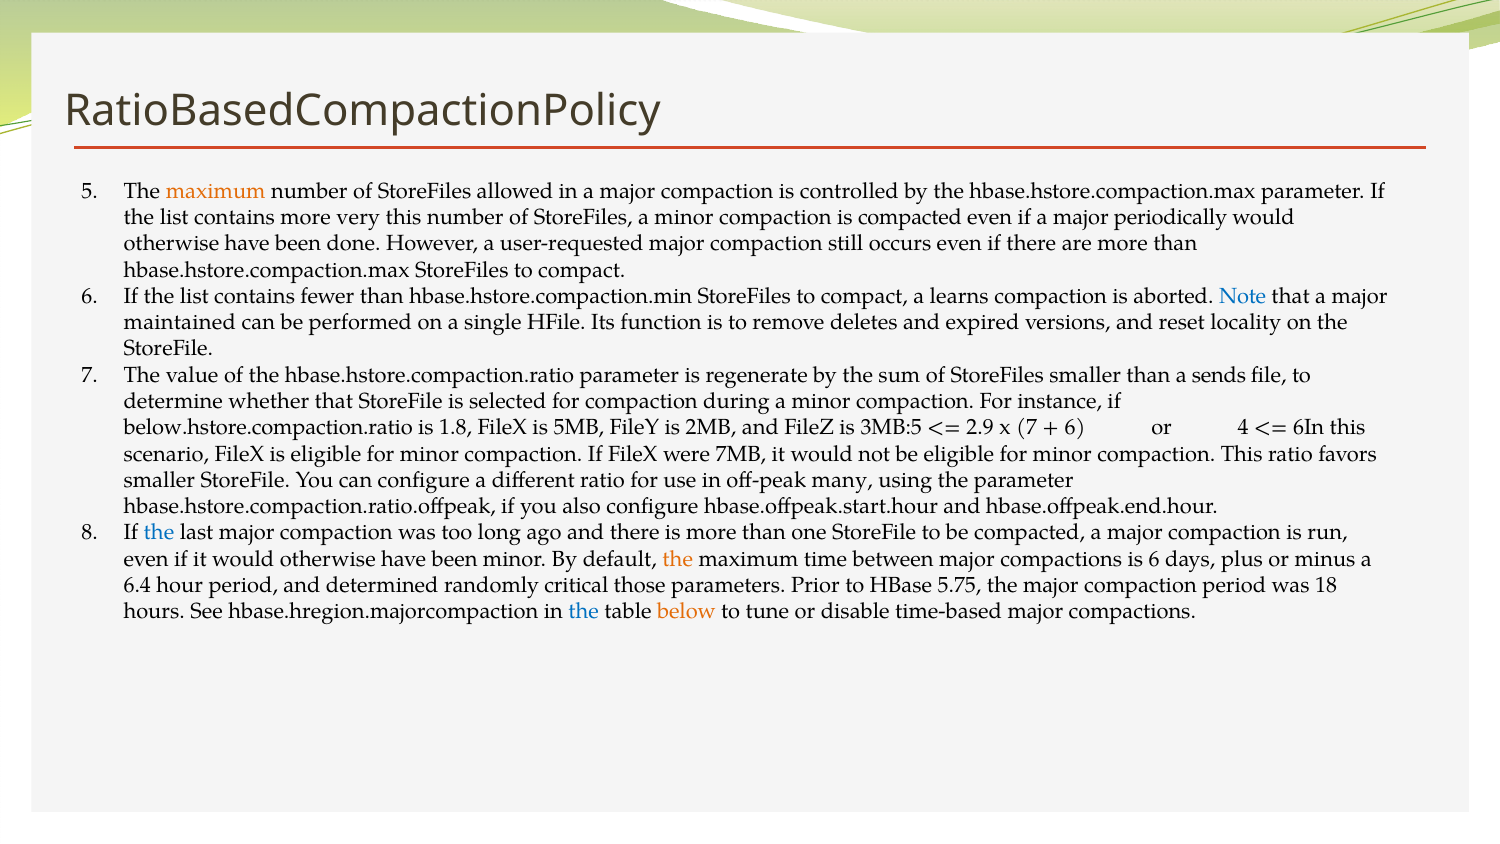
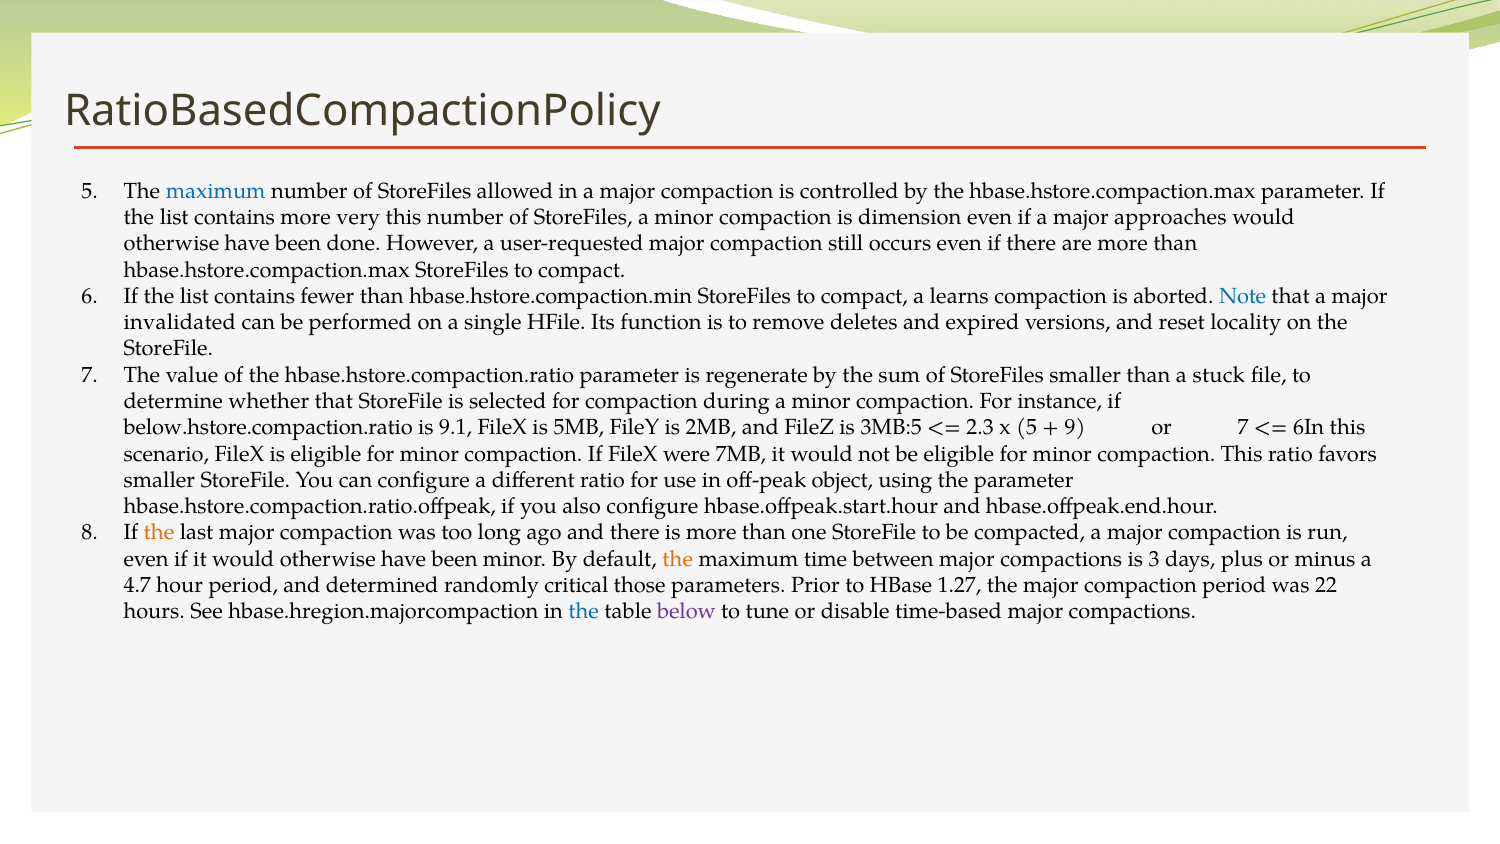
maximum colour: orange -> blue (216, 191)
is compacted: compacted -> dimension (910, 217)
periodically: periodically -> approaches (1170, 217)
maintained: maintained -> invalidated (180, 322)
sends: sends -> stuck (1219, 375)
1.8: 1.8 -> 9.1 (456, 427)
2.9: 2.9 -> 2.3 (980, 427)
x 7: 7 -> 5 (1026, 427)
6: 6 -> 9 (1075, 427)
or 4: 4 -> 7 (1243, 427)
many: many -> object (842, 480)
the colour: blue -> orange (159, 532)
is 6: 6 -> 3 (1154, 559)
6.4: 6.4 -> 4.7 (137, 585)
5.75: 5.75 -> 1.27 (959, 585)
18: 18 -> 22 (1326, 585)
below colour: orange -> purple (686, 611)
